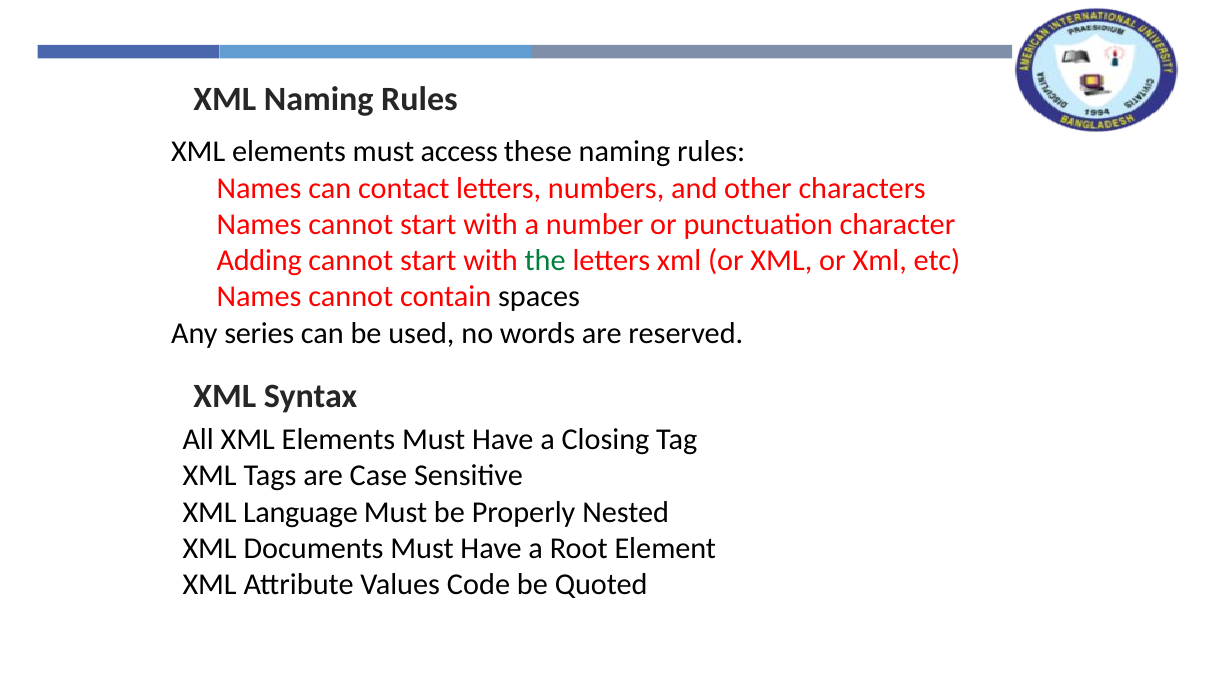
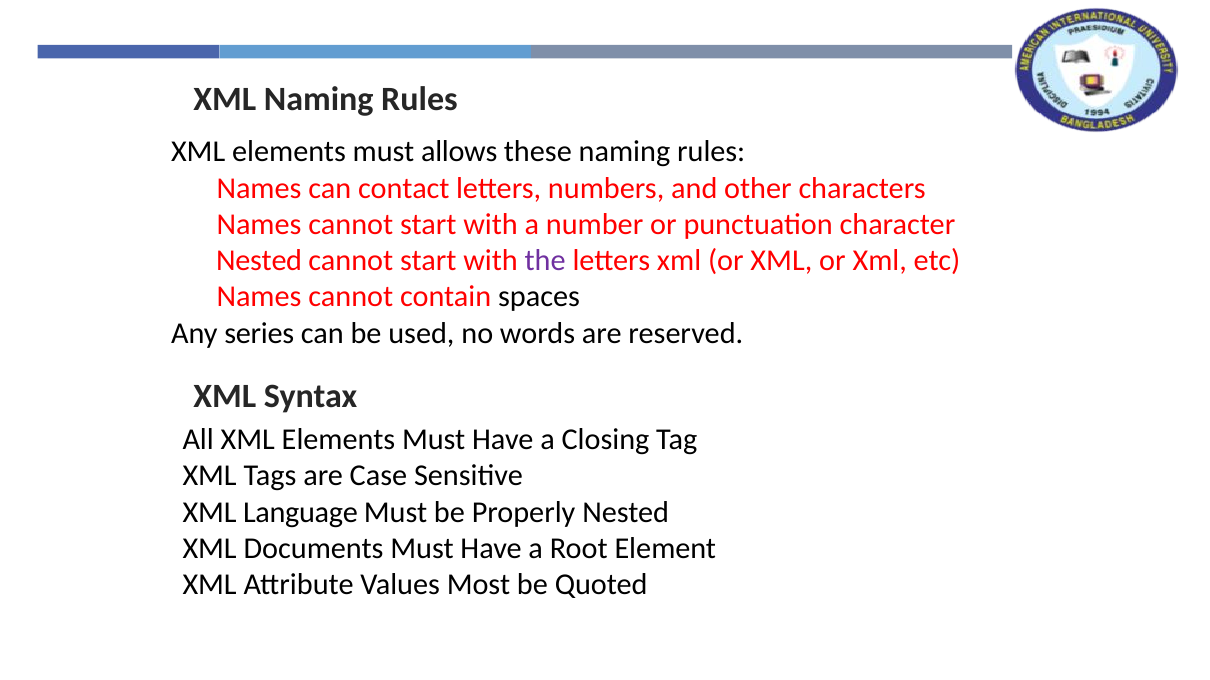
access: access -> allows (459, 152)
Adding: Adding -> Nested (259, 261)
the colour: green -> purple (545, 261)
Code: Code -> Most (479, 585)
